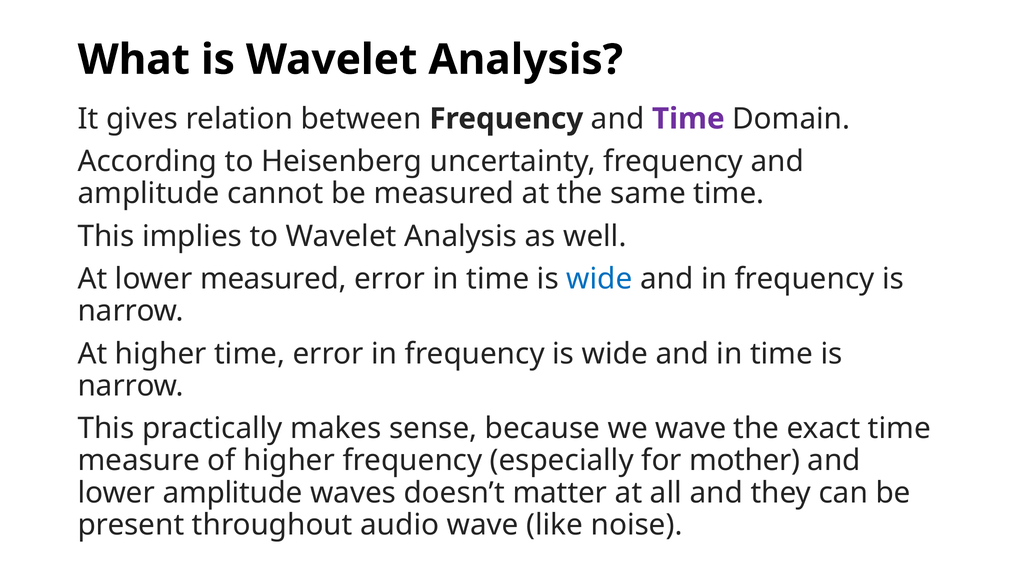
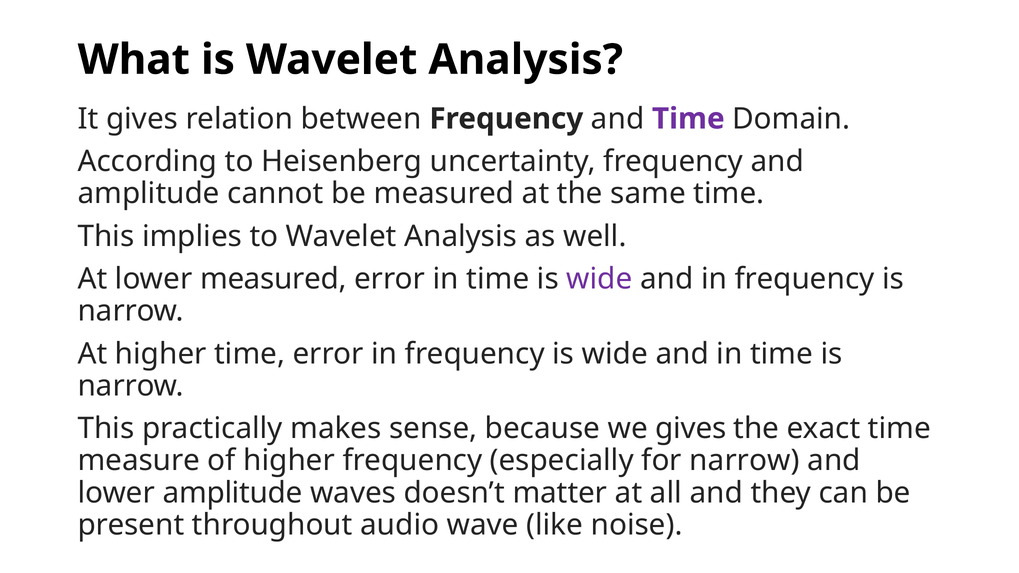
wide colour: blue -> purple (599, 279)
we wave: wave -> gives (691, 429)
for mother: mother -> narrow (745, 461)
